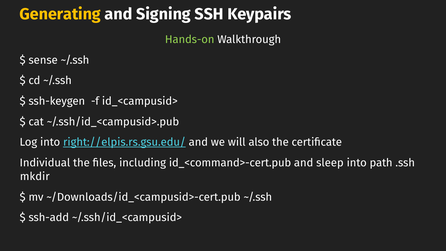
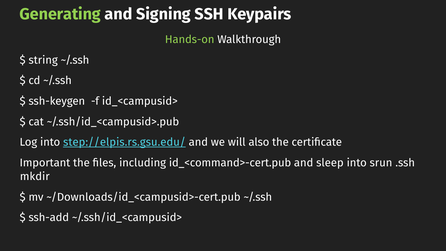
Generating colour: yellow -> light green (60, 14)
sense: sense -> string (43, 60)
right://elpis.rs.gsu.edu/: right://elpis.rs.gsu.edu/ -> step://elpis.rs.gsu.edu/ (124, 142)
Individual: Individual -> Important (45, 163)
path: path -> srun (381, 163)
